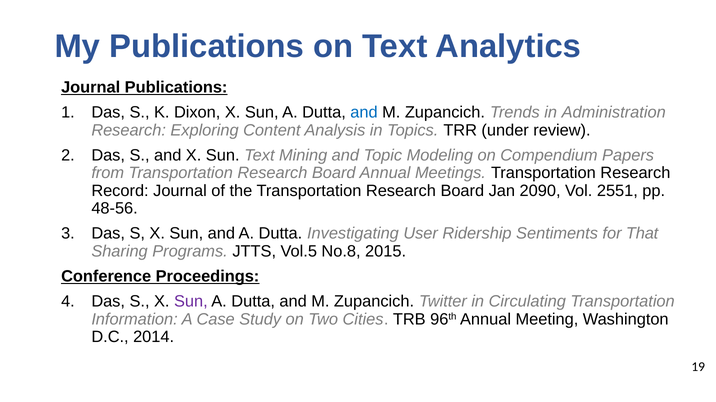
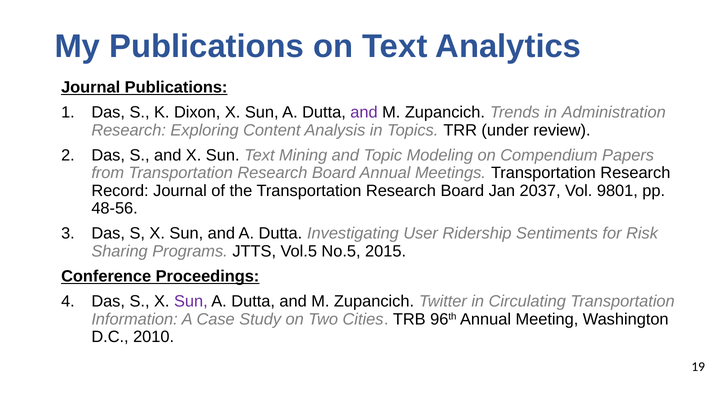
and colour: blue -> purple (364, 113)
2090: 2090 -> 2037 (540, 191)
2551: 2551 -> 9801 (617, 191)
That: That -> Risk (642, 234)
No.8: No.8 -> No.5 (341, 252)
2014: 2014 -> 2010 (154, 337)
